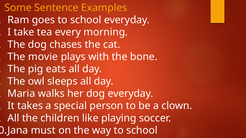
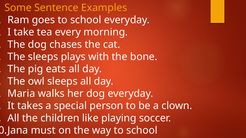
The movie: movie -> sleeps (43, 57)
